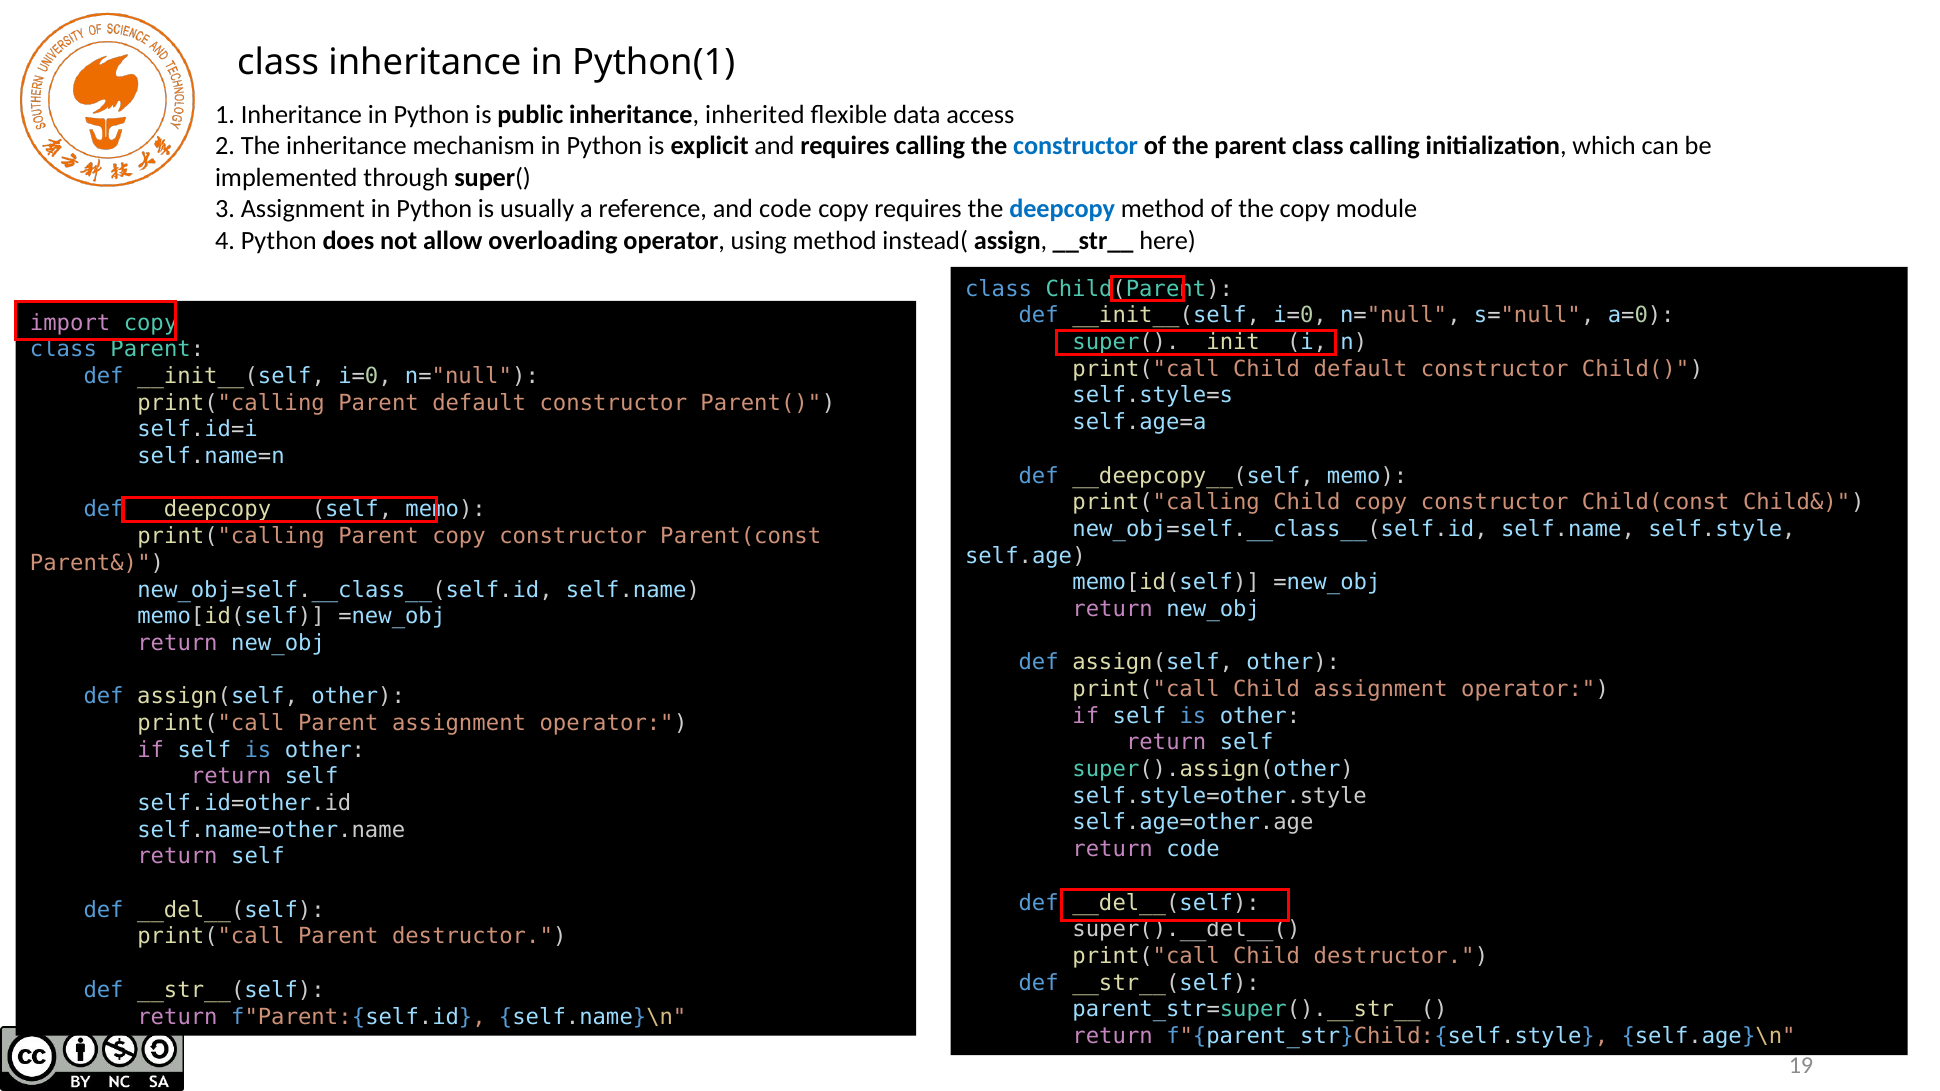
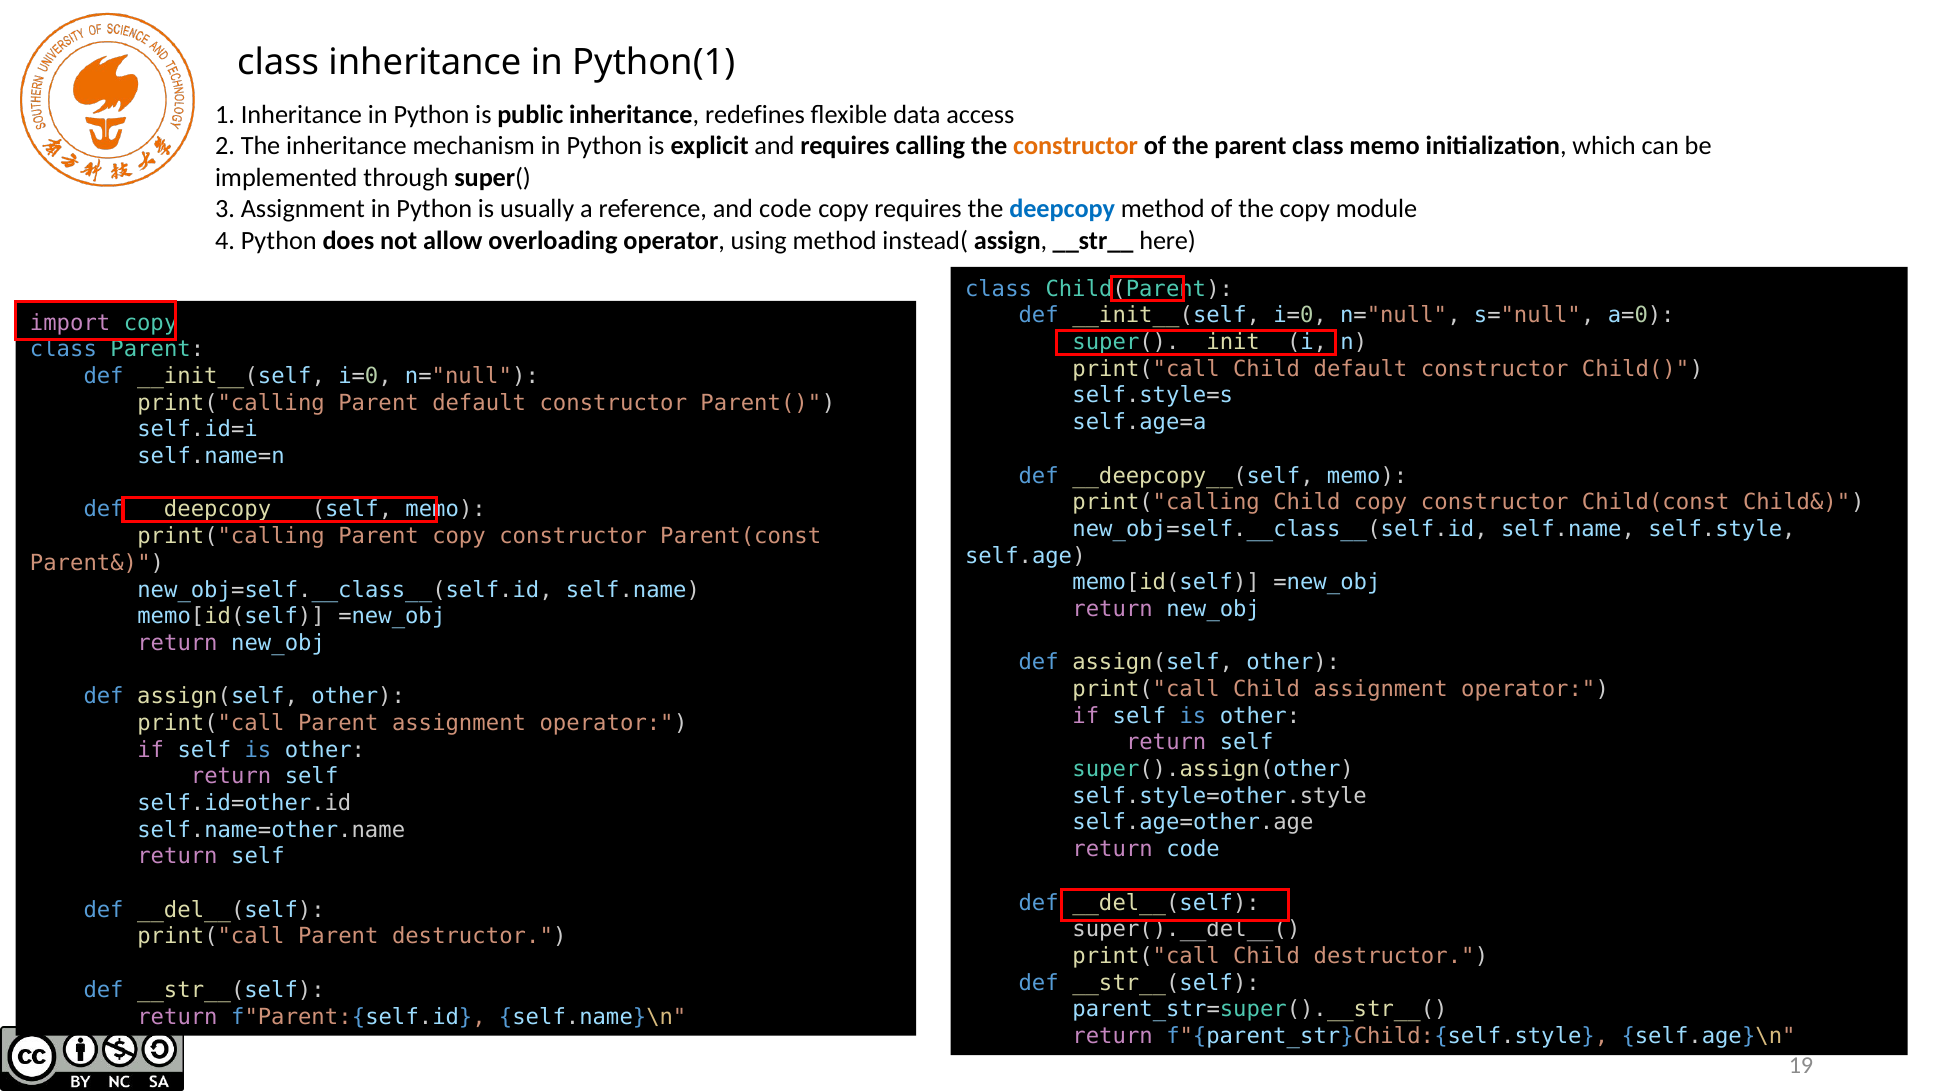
inherited: inherited -> redefines (755, 115)
constructor colour: blue -> orange (1076, 146)
class calling: calling -> memo (1385, 146)
